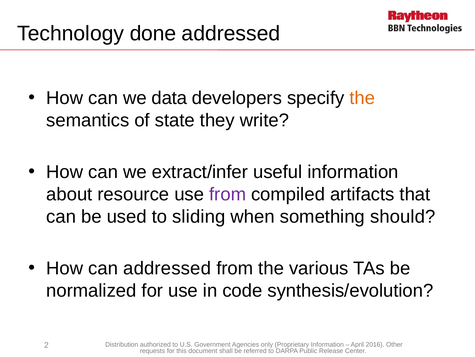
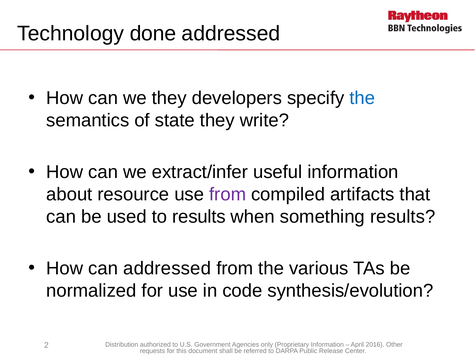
we data: data -> they (169, 98)
the colour: orange -> blue (362, 98)
to sliding: sliding -> results (199, 216)
something should: should -> results (403, 216)
